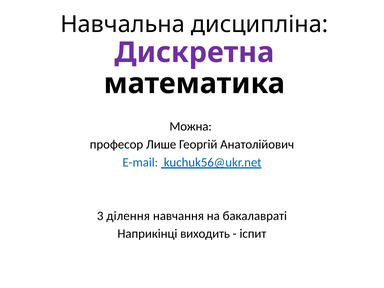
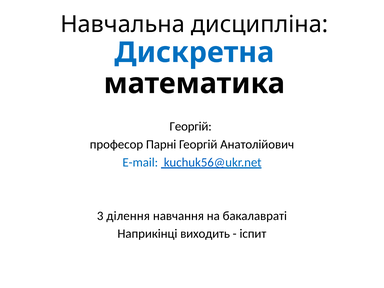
Дискретна colour: purple -> blue (194, 53)
Можна: Можна -> Георгій (191, 126)
Лише: Лише -> Парні (161, 144)
